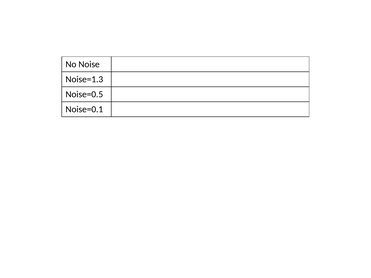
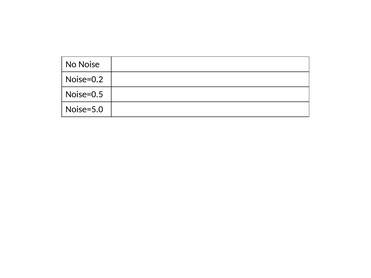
Noise=1.3: Noise=1.3 -> Noise=0.2 (84, 79)
Noise=0.1: Noise=0.1 -> Noise=5.0 (84, 109)
